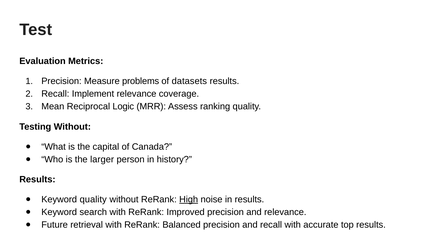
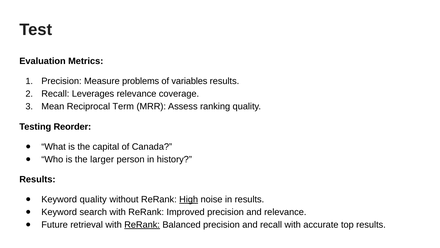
datasets: datasets -> variables (189, 81)
Implement: Implement -> Leverages (93, 94)
Logic: Logic -> Term (123, 106)
Testing Without: Without -> Reorder (72, 126)
ReRank underline: none -> present (142, 224)
